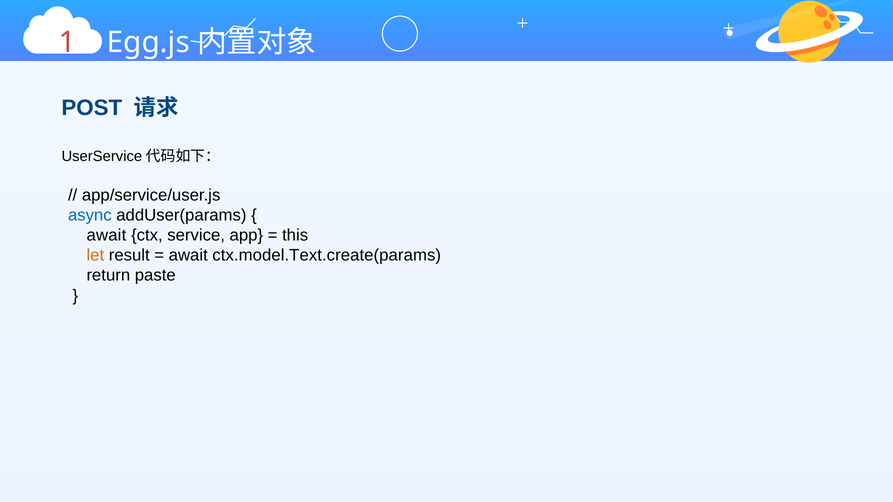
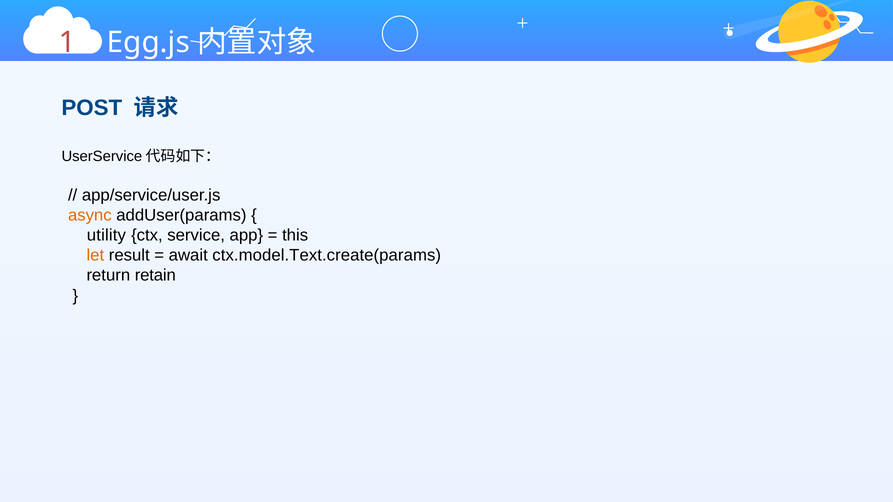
async colour: blue -> orange (90, 215)
await: await -> utility (106, 235)
paste: paste -> retain (155, 276)
